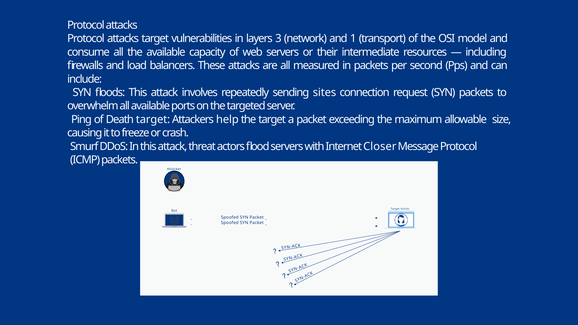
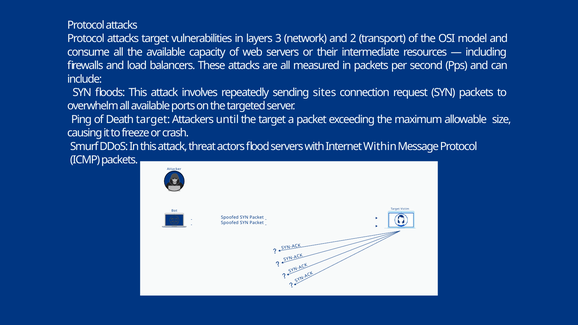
1: 1 -> 2 (353, 39)
help: help -> until (227, 119)
Closer: Closer -> Within (380, 146)
